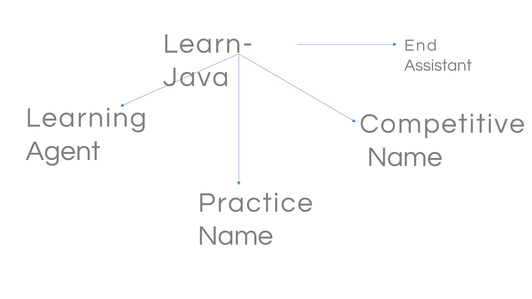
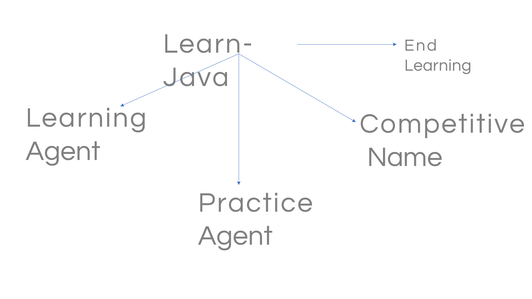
Assistant: Assistant -> Learning (438, 65)
Name: Name -> Agent (236, 236)
